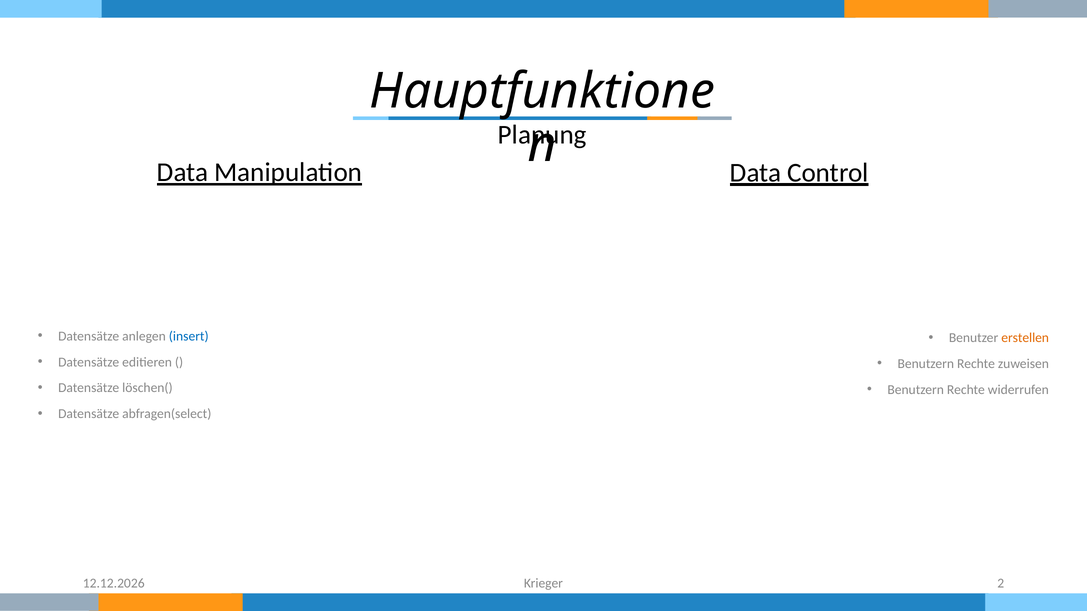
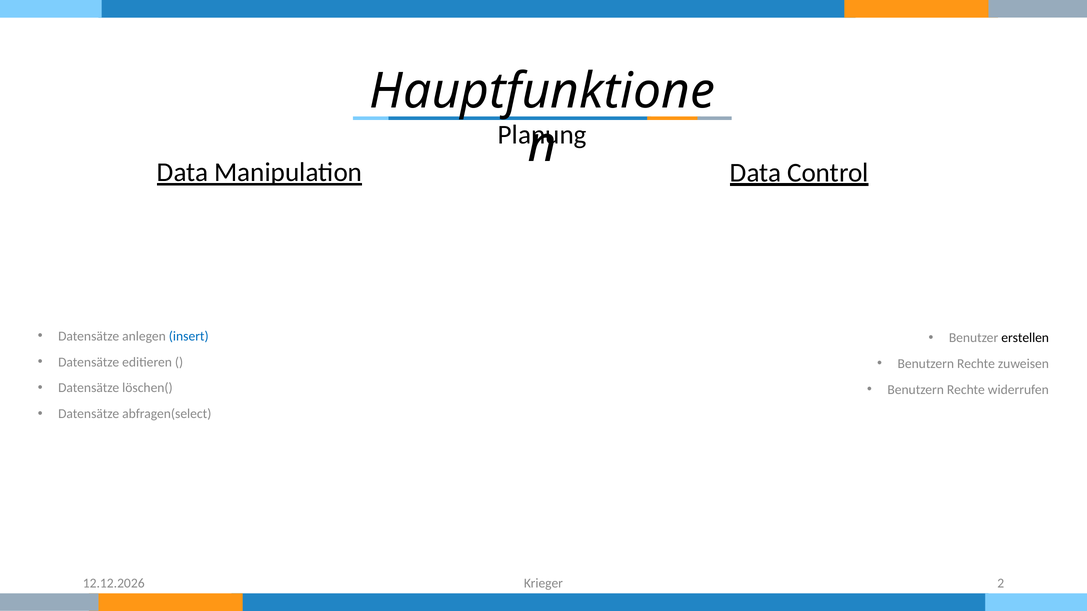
erstellen colour: orange -> black (1025, 338)
